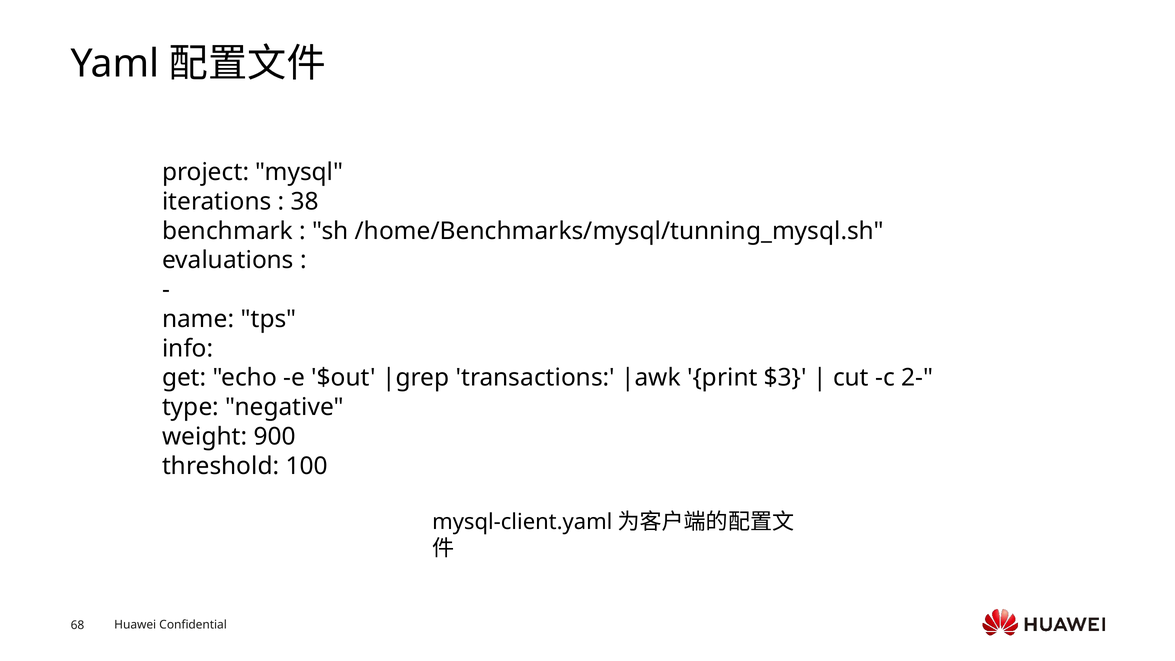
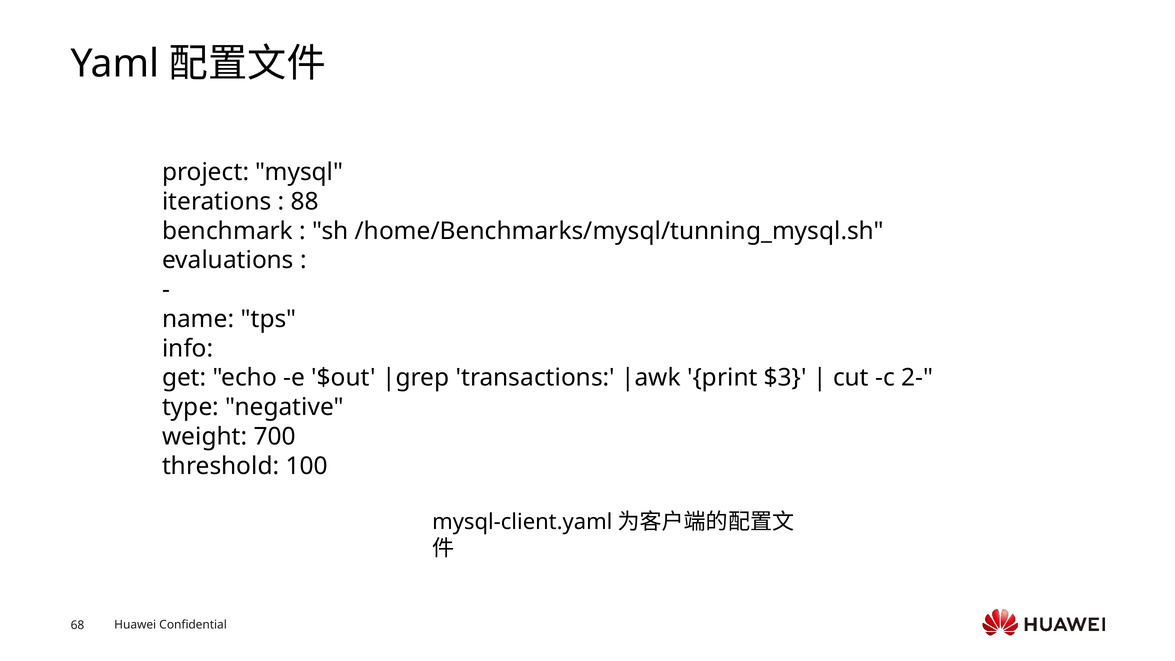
38: 38 -> 88 (305, 202)
900: 900 -> 700 (275, 437)
